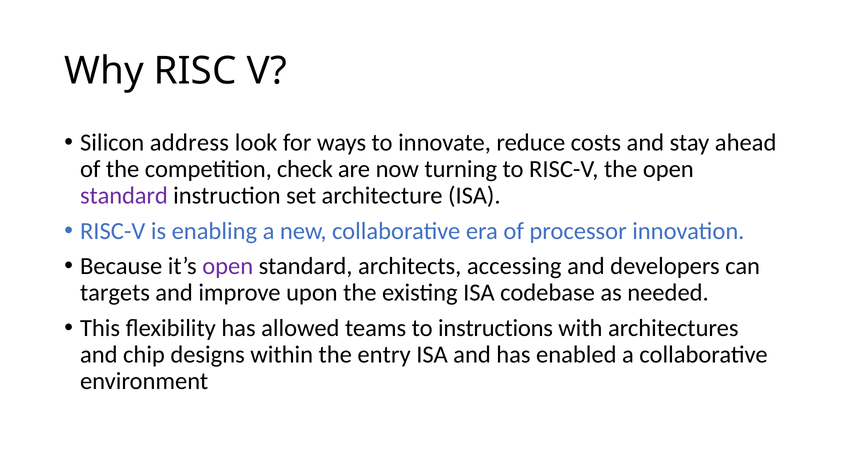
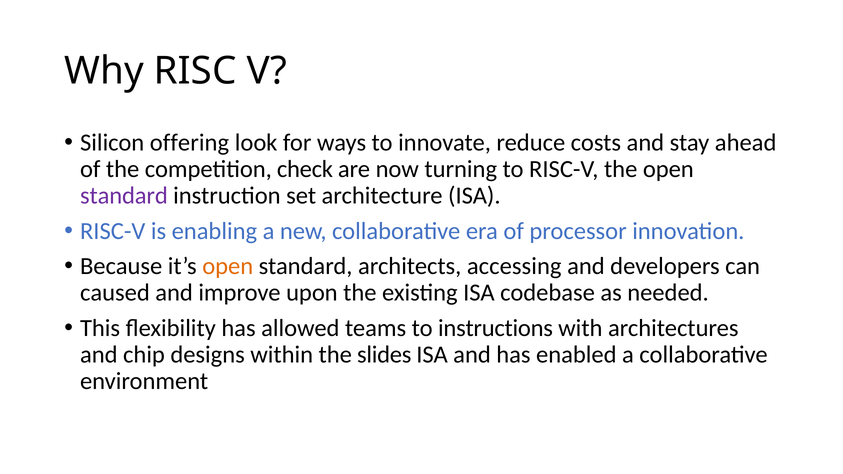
address: address -> offering (189, 143)
open colour: purple -> orange (228, 266)
targets: targets -> caused (115, 293)
entry: entry -> slides (384, 355)
